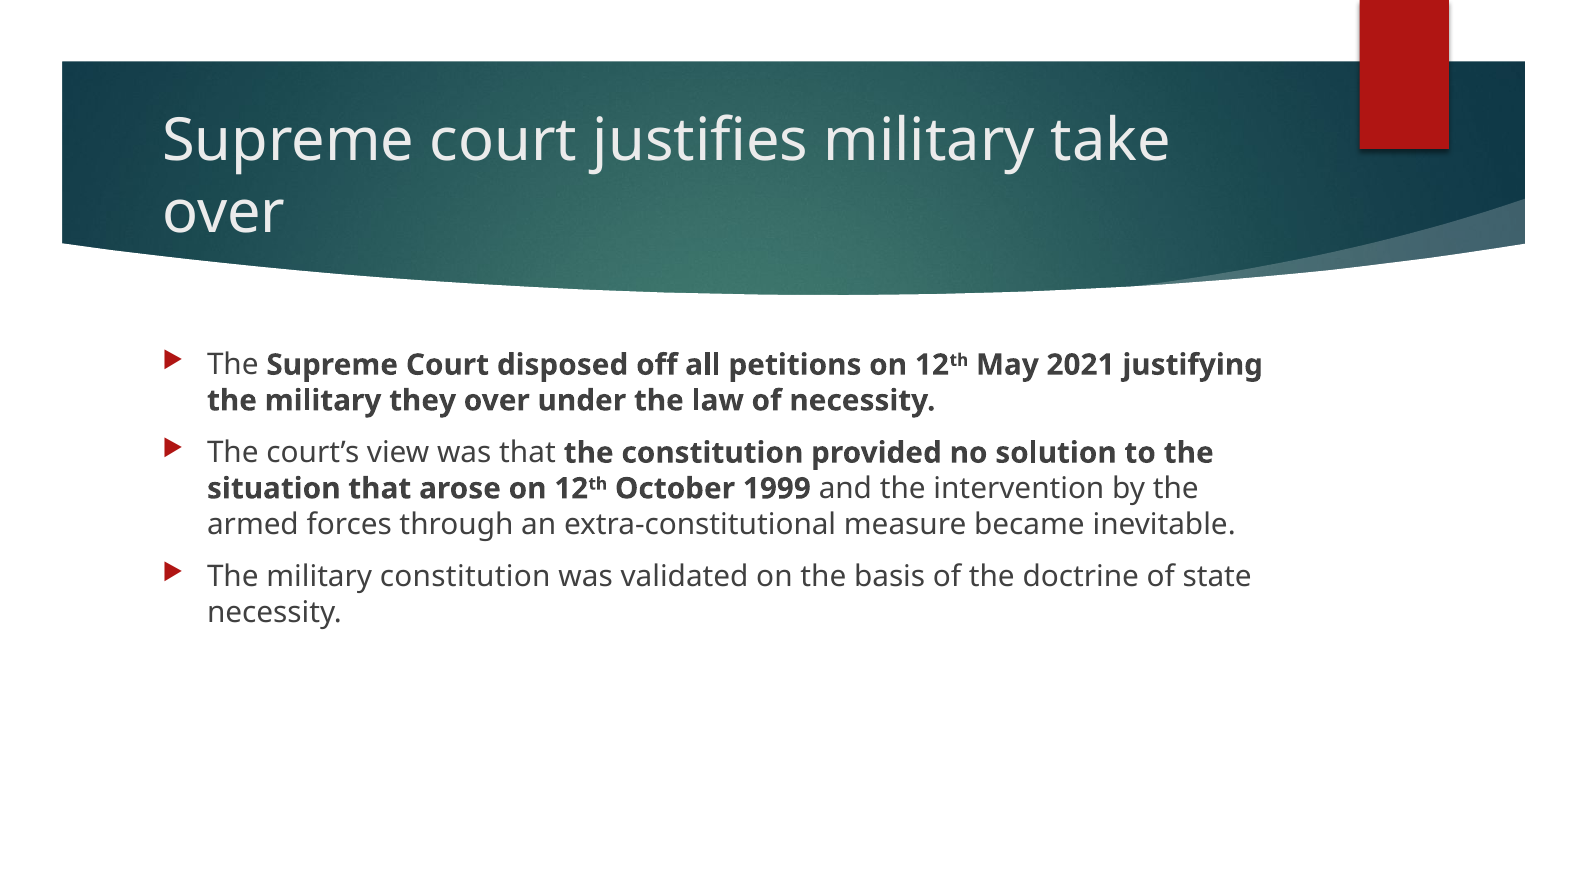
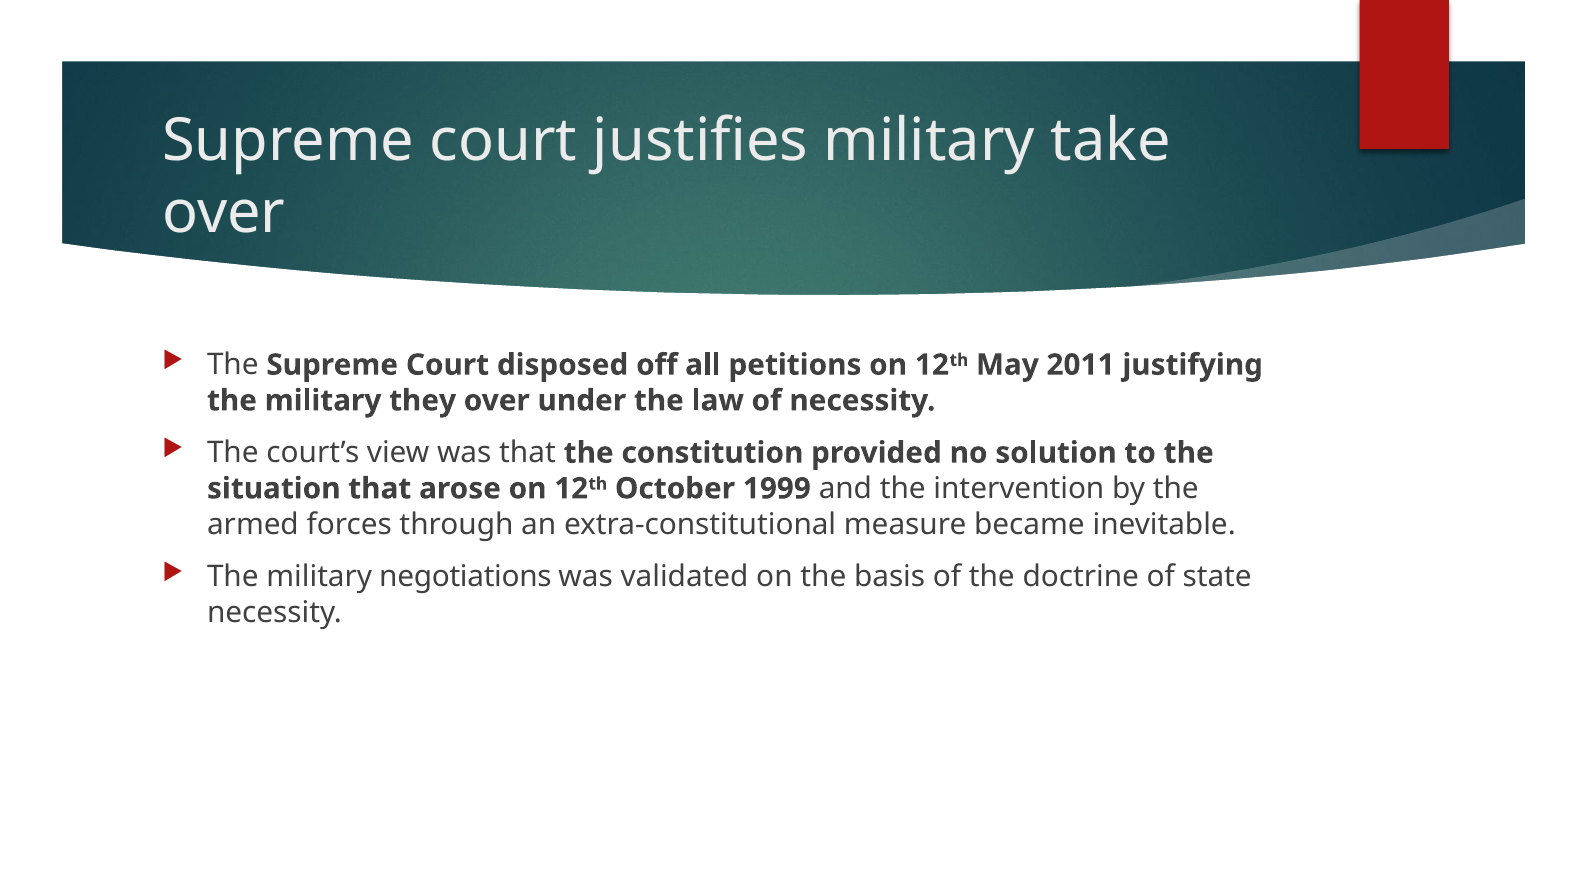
2021: 2021 -> 2011 (1081, 365)
military constitution: constitution -> negotiations (465, 577)
